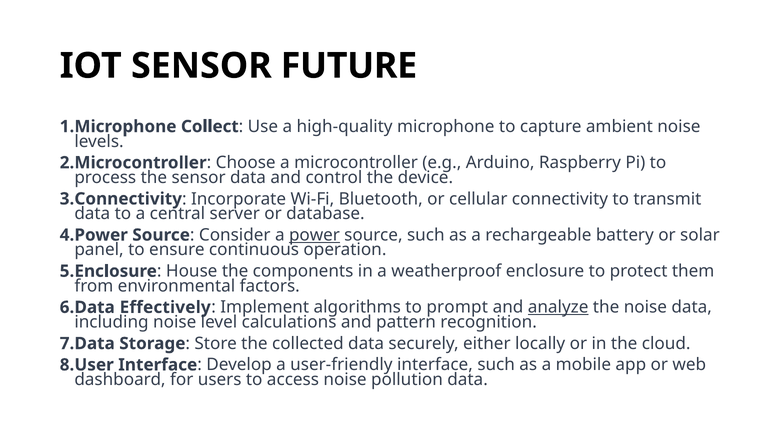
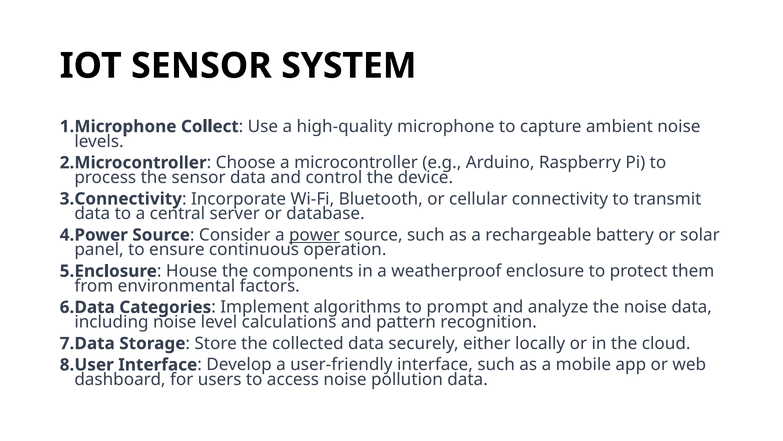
FUTURE: FUTURE -> SYSTEM (349, 66)
Effectively: Effectively -> Categories (165, 307)
analyze underline: present -> none (558, 307)
